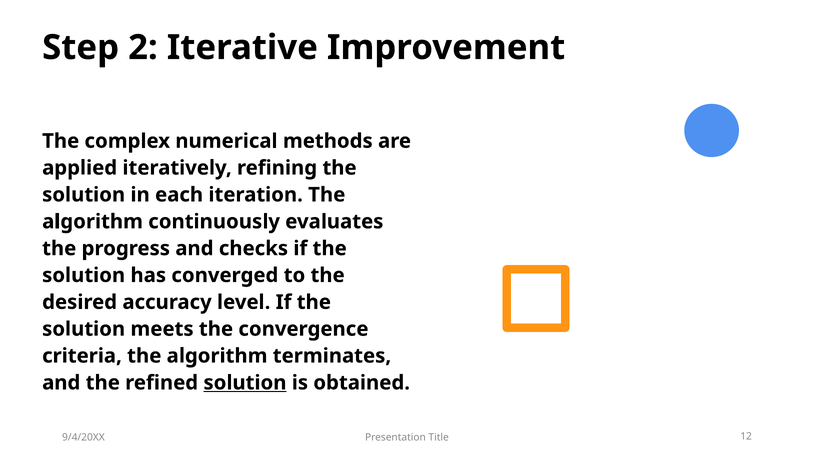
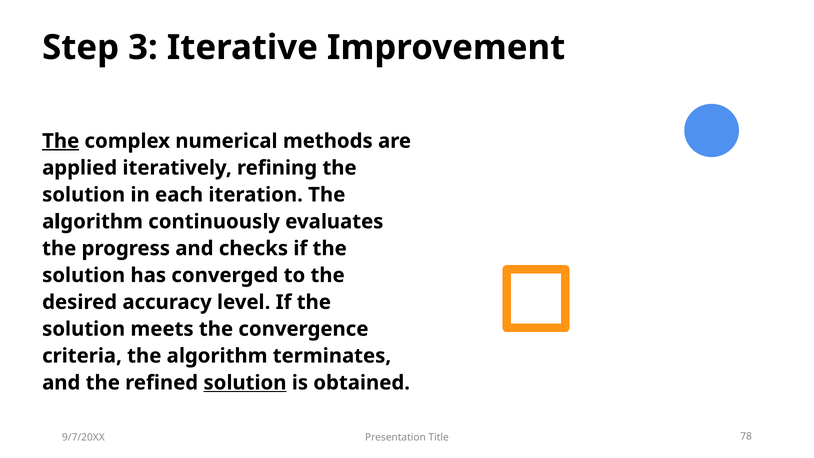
2: 2 -> 3 (143, 48)
The underline: none -> present (61, 141)
9/4/20XX: 9/4/20XX -> 9/7/20XX (83, 437)
12: 12 -> 78 (746, 436)
